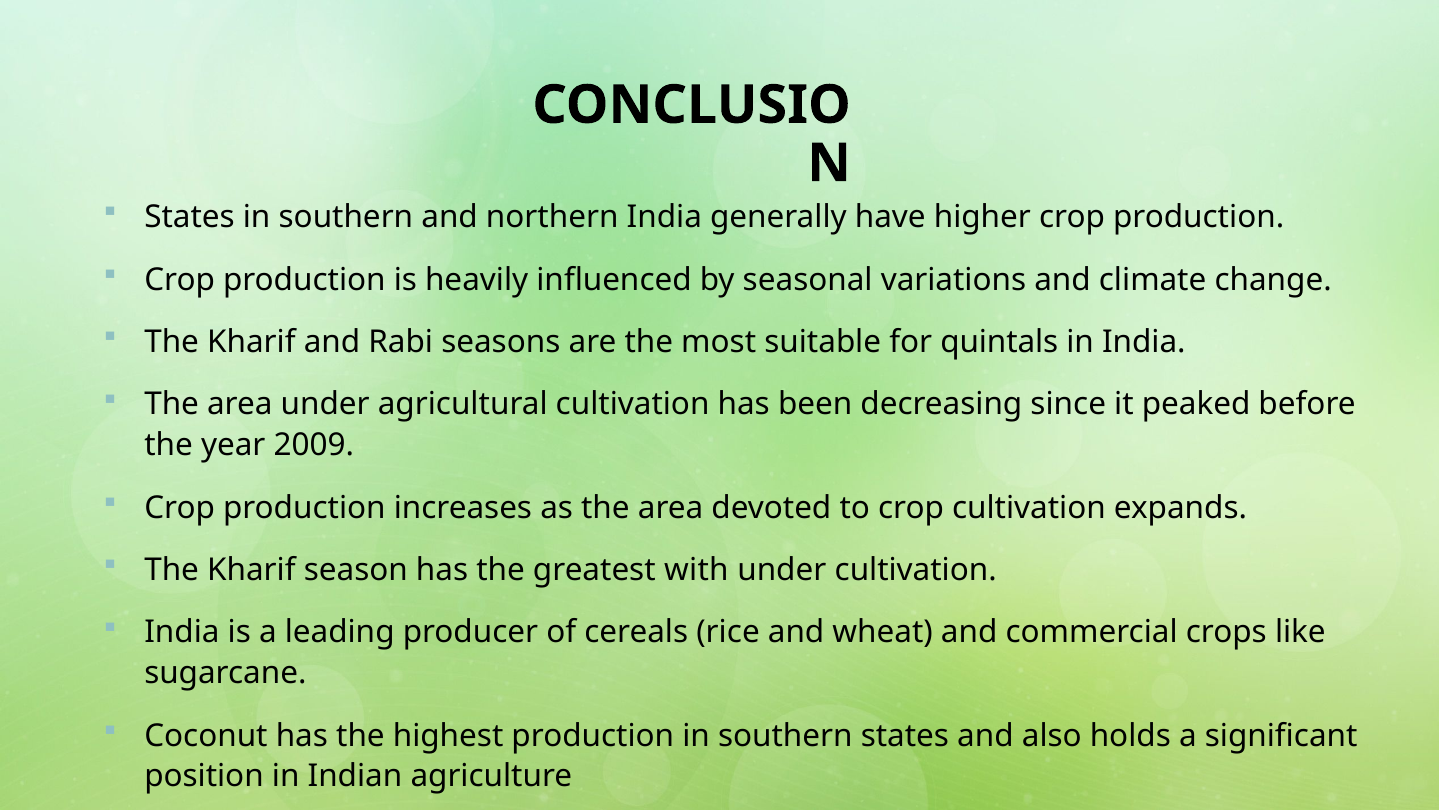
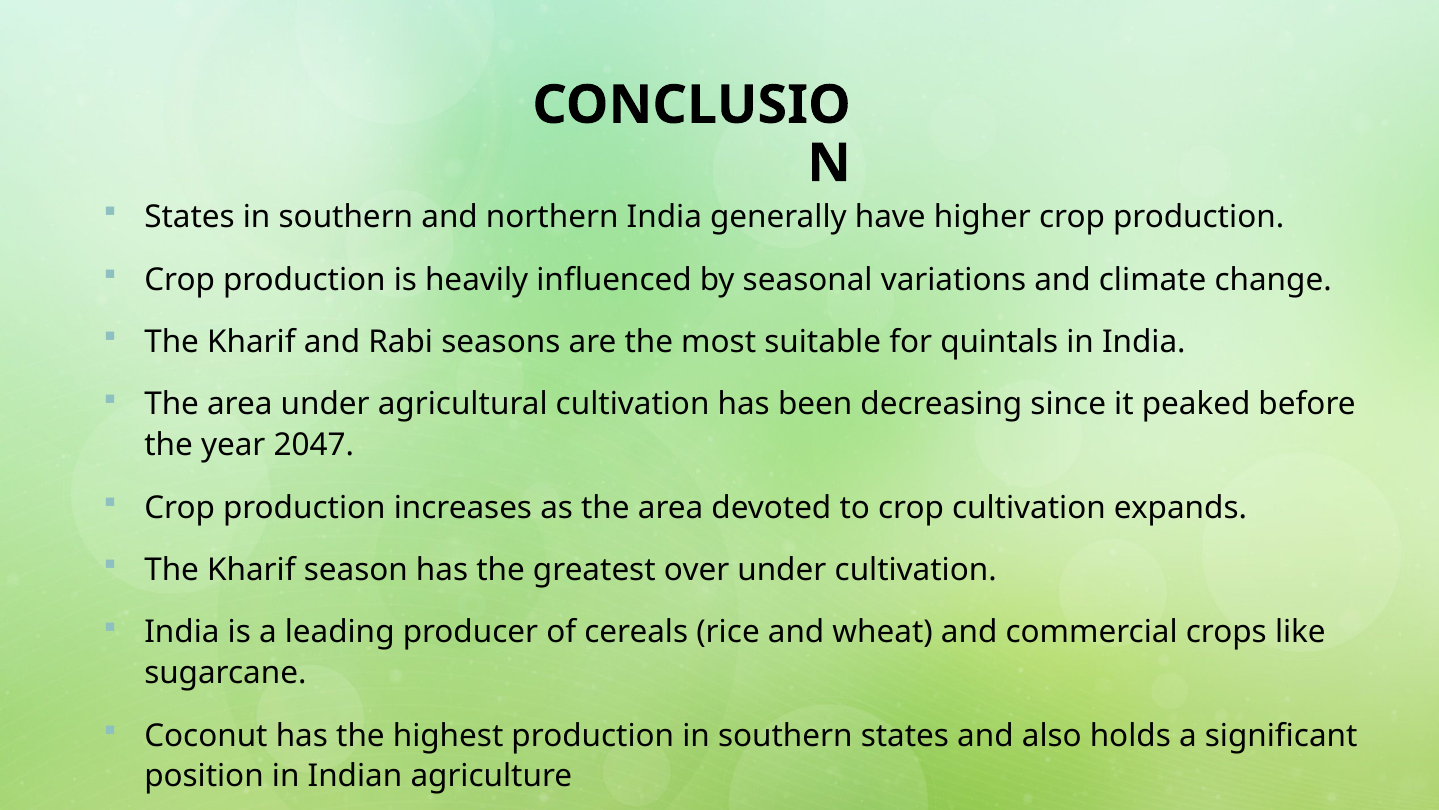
2009: 2009 -> 2047 (314, 445)
with: with -> over (697, 570)
